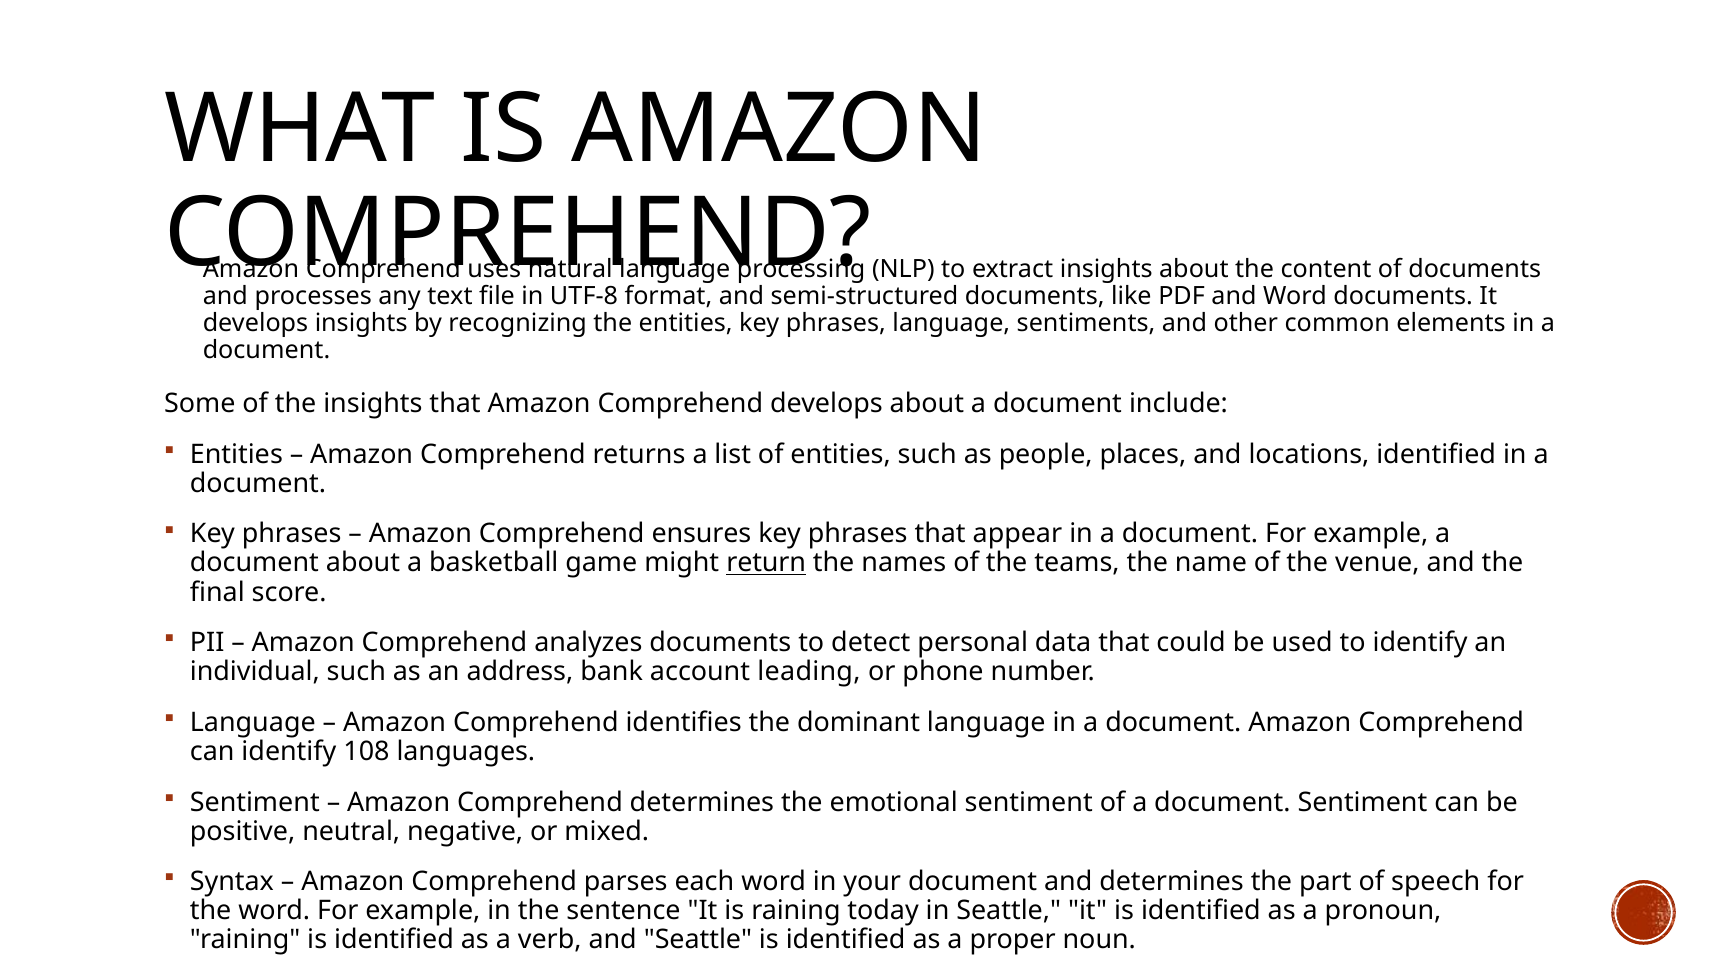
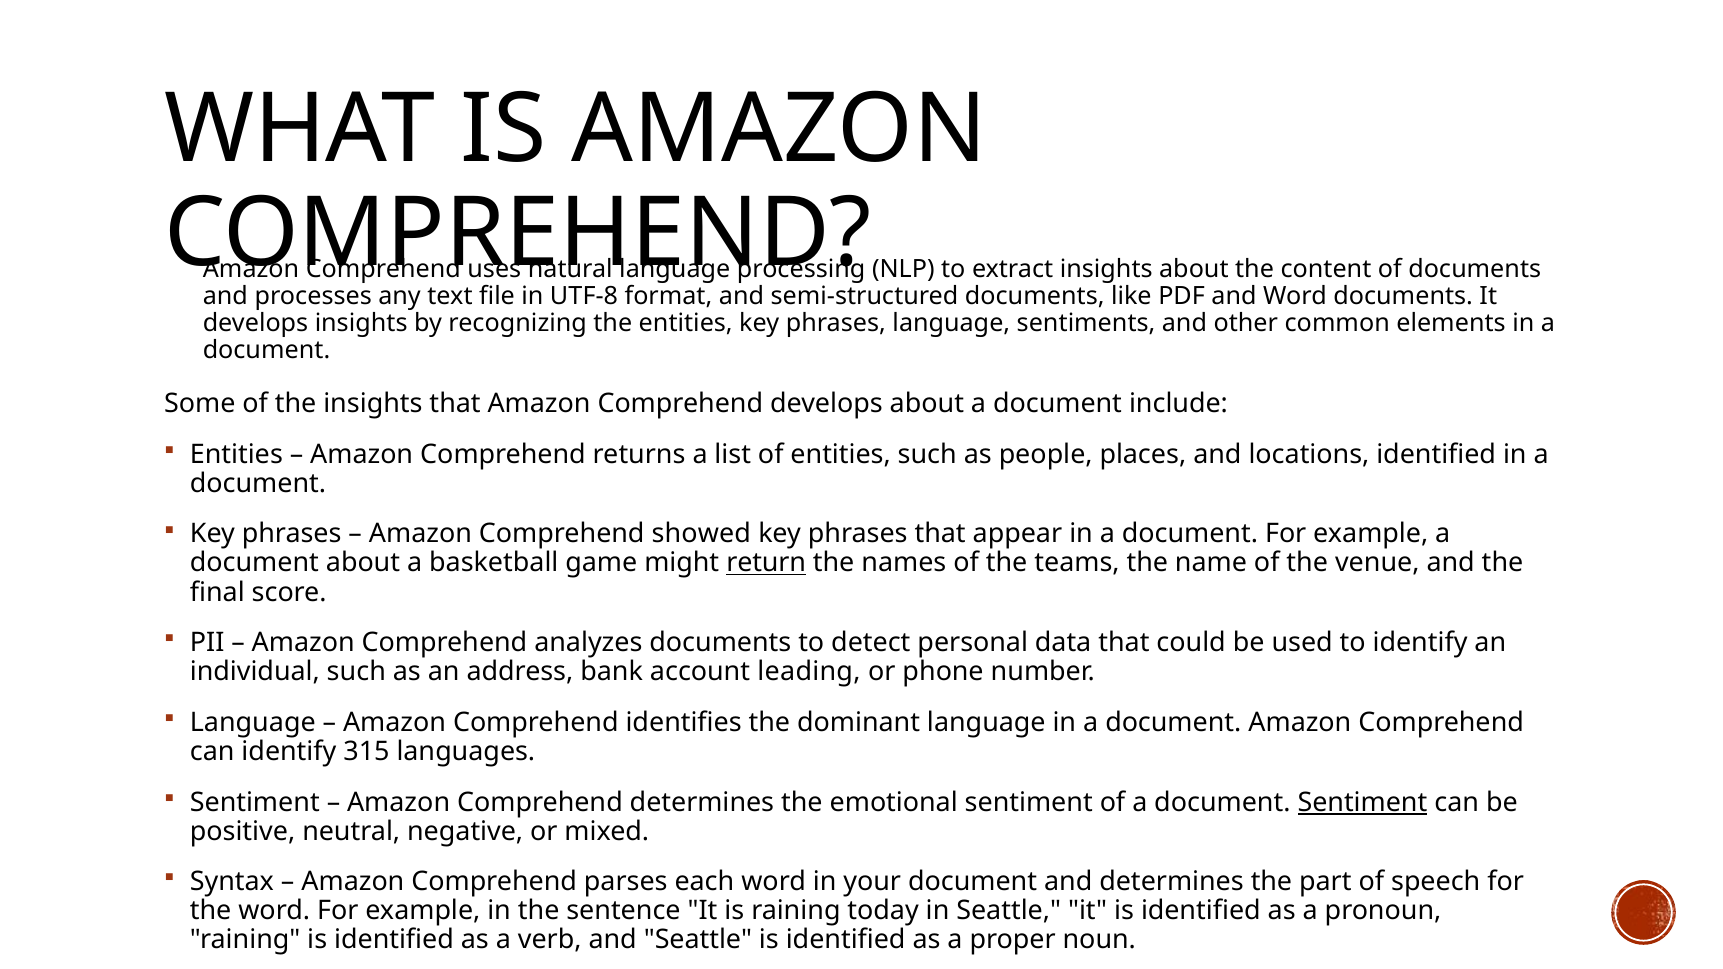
ensures: ensures -> showed (701, 534)
108: 108 -> 315 (366, 752)
Sentiment underline: none -> present (1362, 802)
